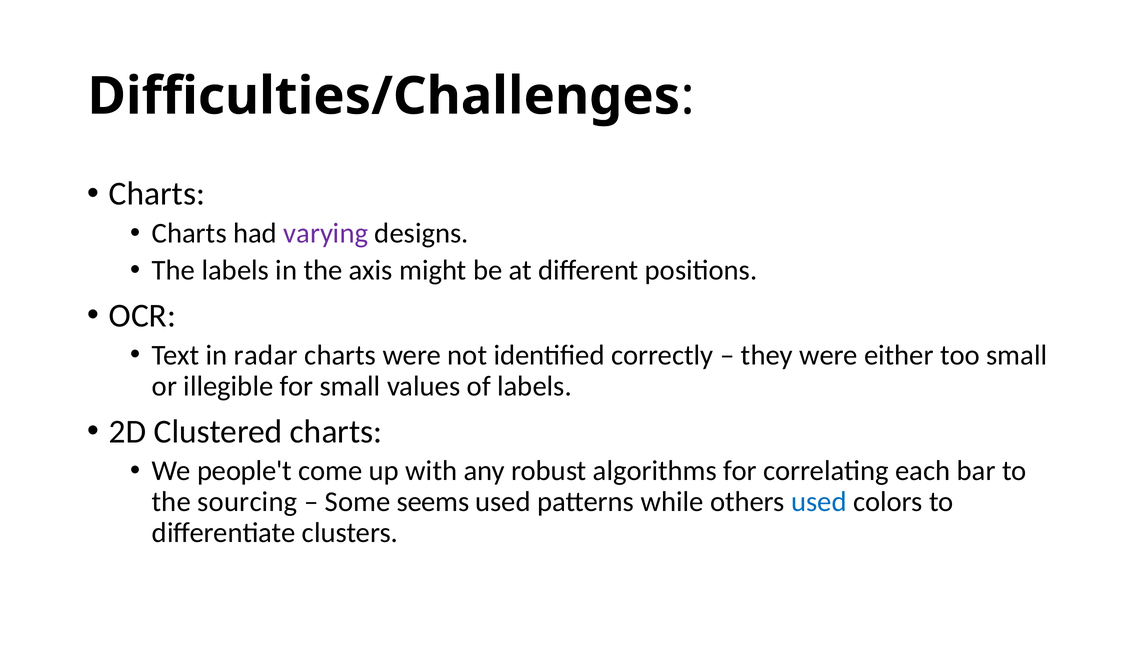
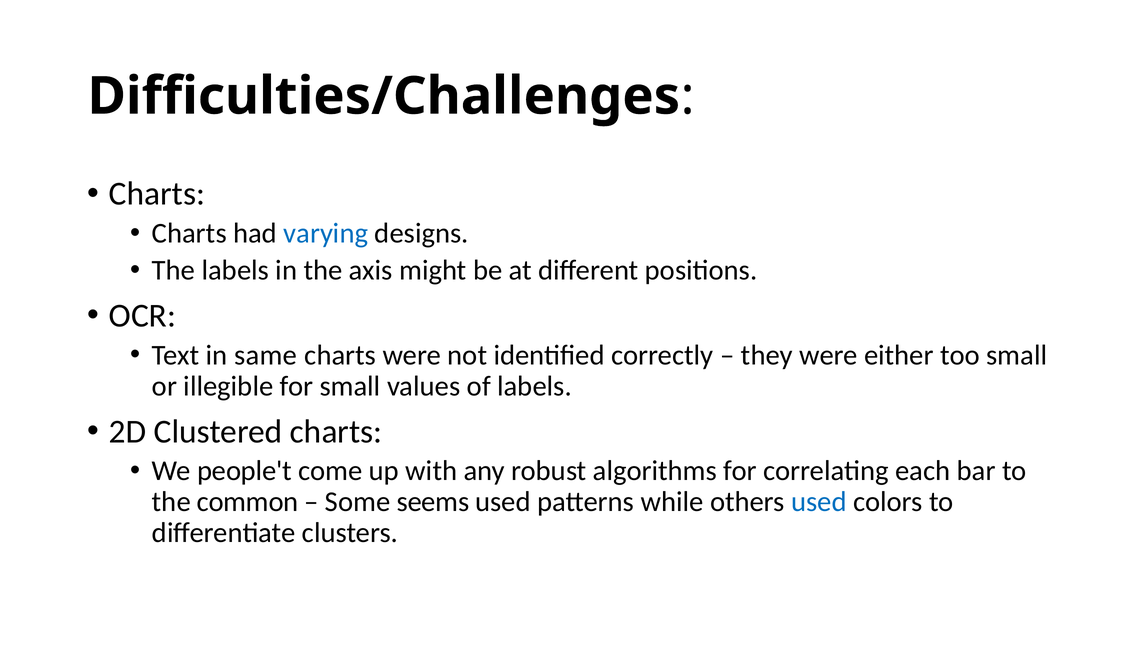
varying colour: purple -> blue (326, 233)
radar: radar -> same (266, 355)
sourcing: sourcing -> common (248, 502)
